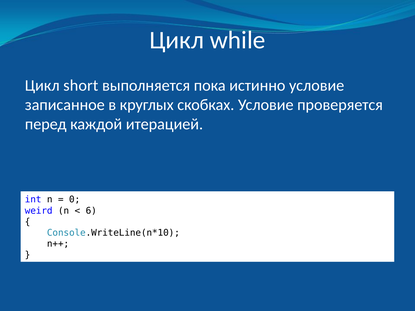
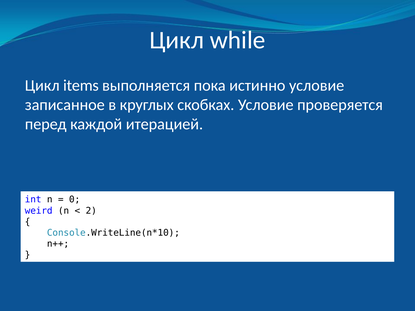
short: short -> items (81, 85)
6: 6 -> 2 (91, 211)
